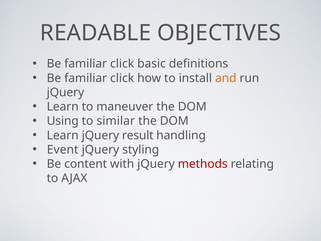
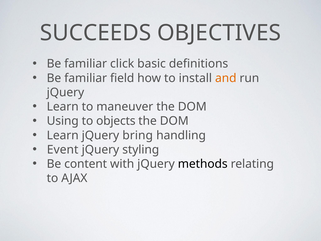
READABLE: READABLE -> SUCCEEDS (96, 33)
click: click -> field (122, 78)
similar: similar -> objects (116, 121)
result: result -> bring (138, 135)
methods colour: red -> black (203, 164)
